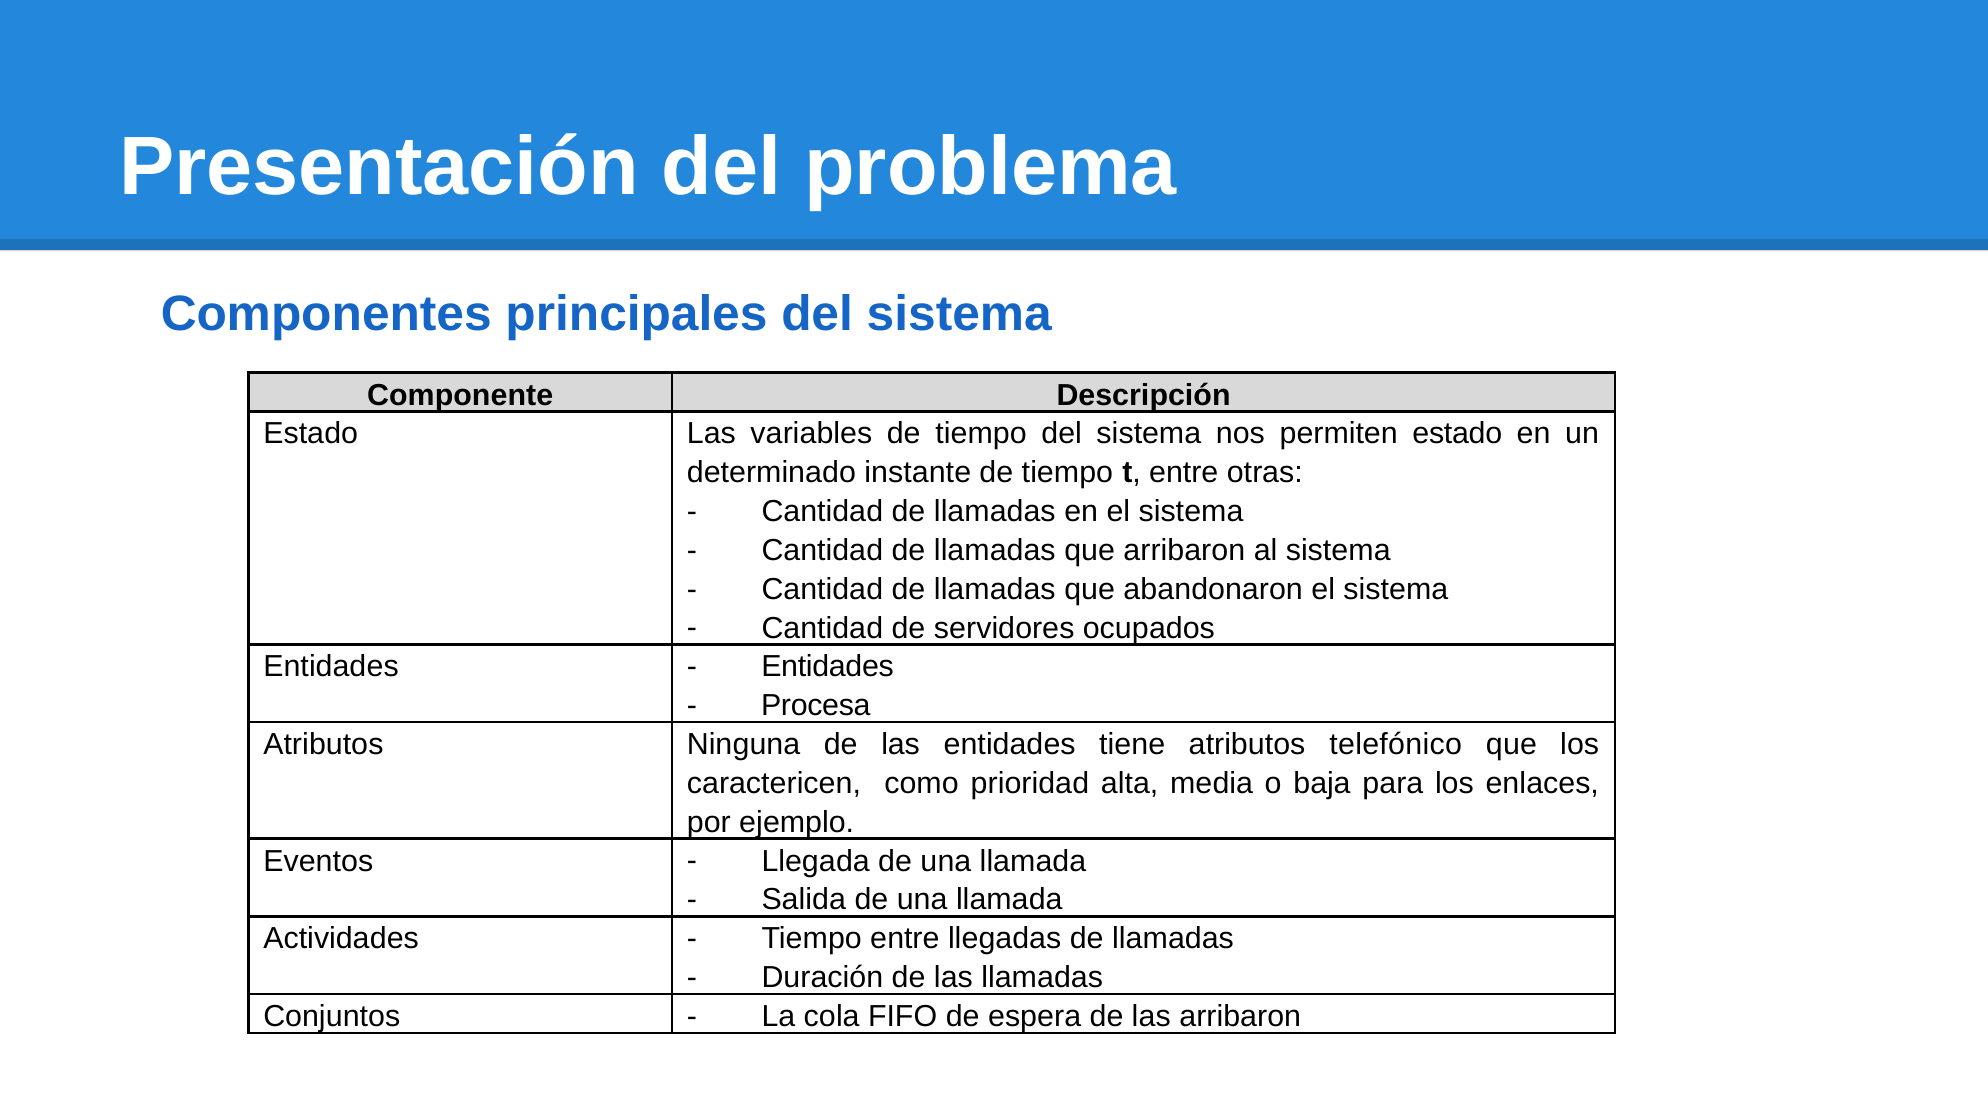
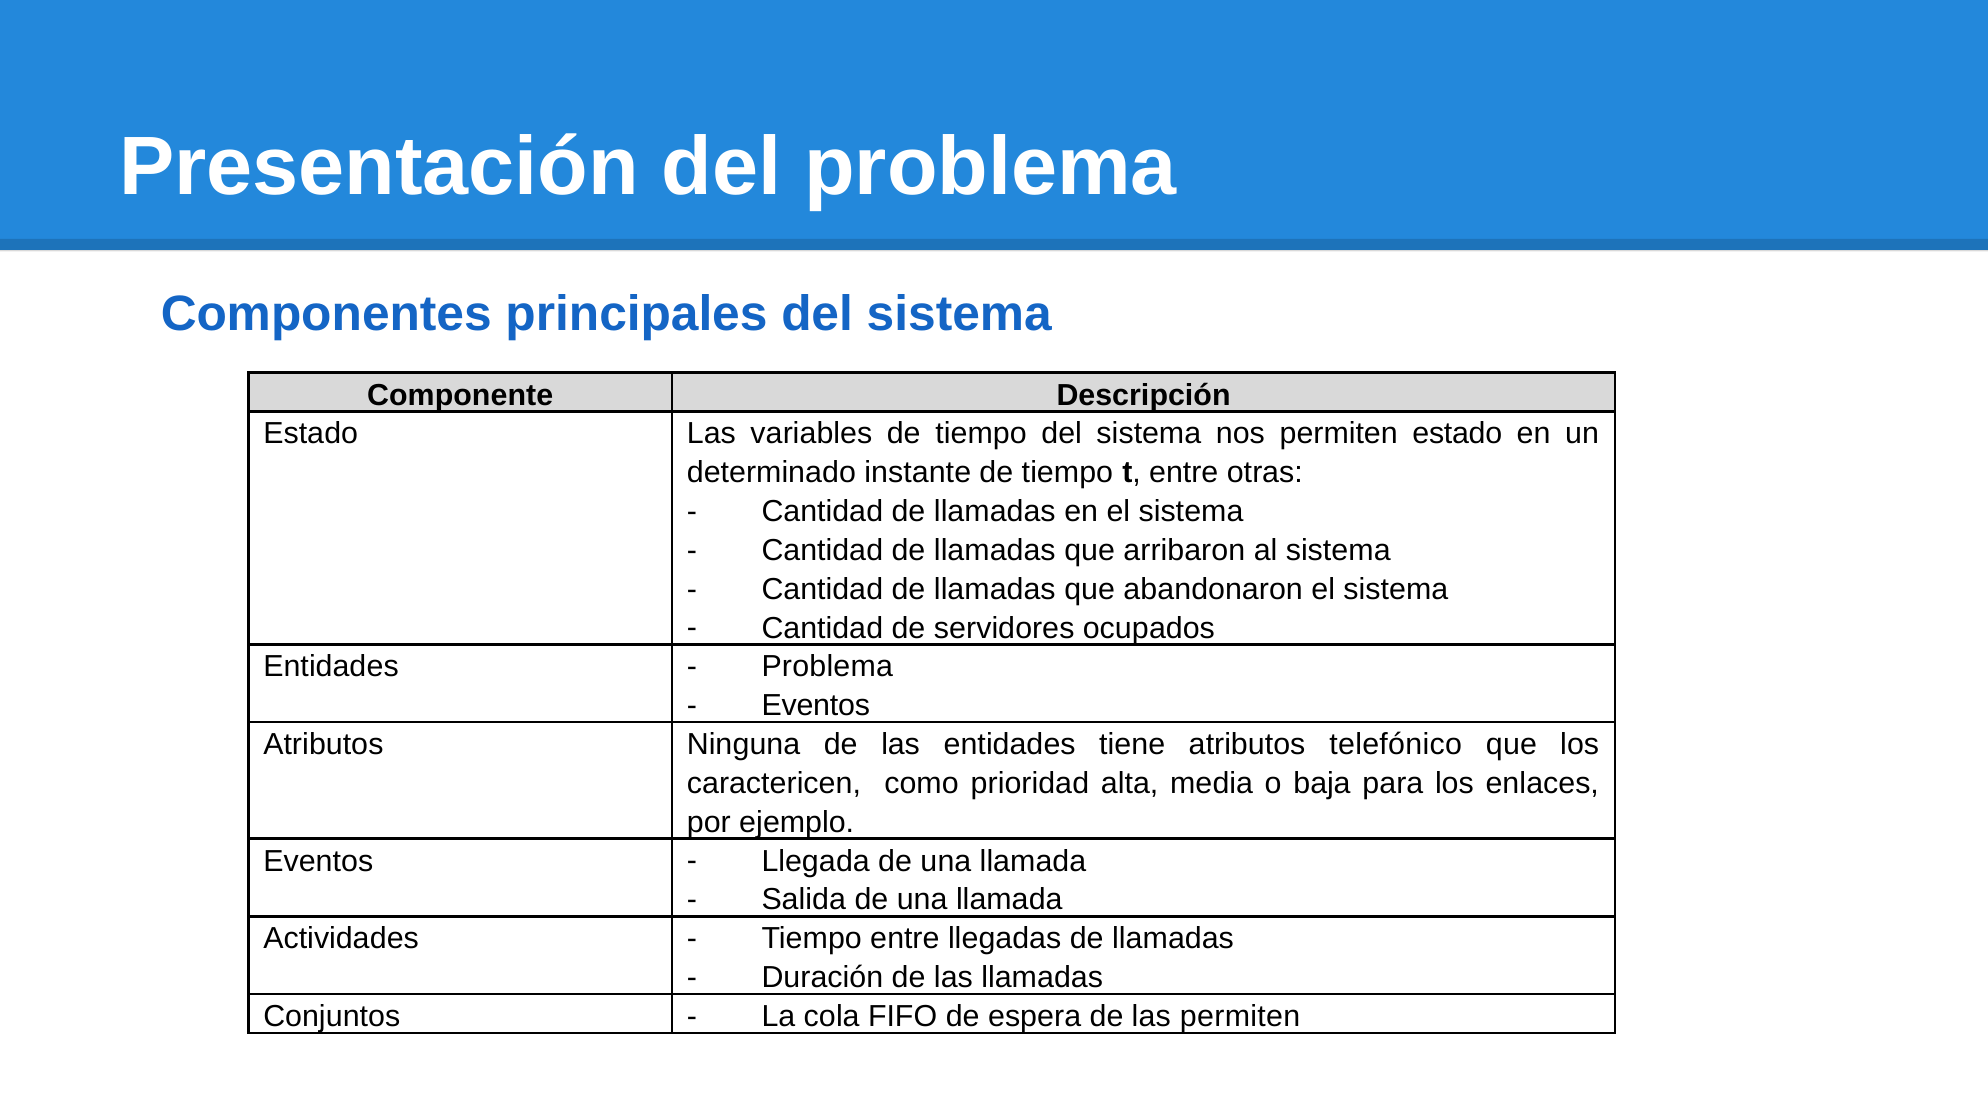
Entidades: Entidades -> Problema (827, 667)
Procesa: Procesa -> Eventos (816, 706)
las arribaron: arribaron -> permiten (1240, 1017)
